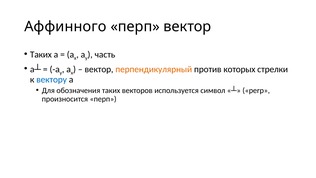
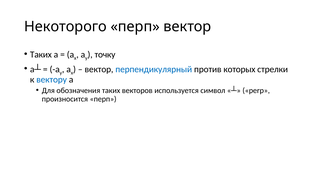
Аффинного: Аффинного -> Некоторого (65, 27)
часть: часть -> точку (105, 55)
перпендикулярный colour: orange -> blue (154, 69)
